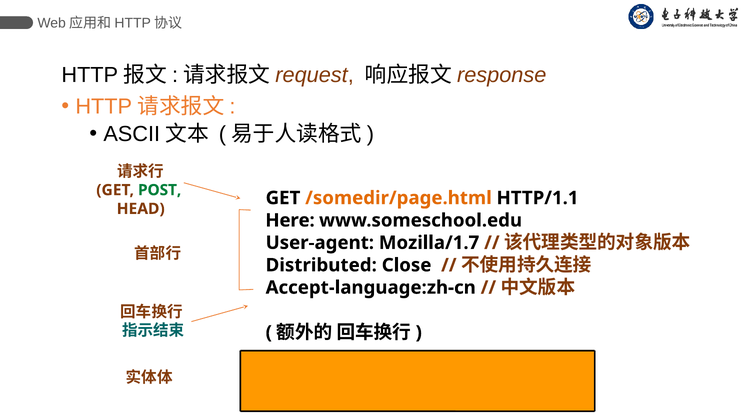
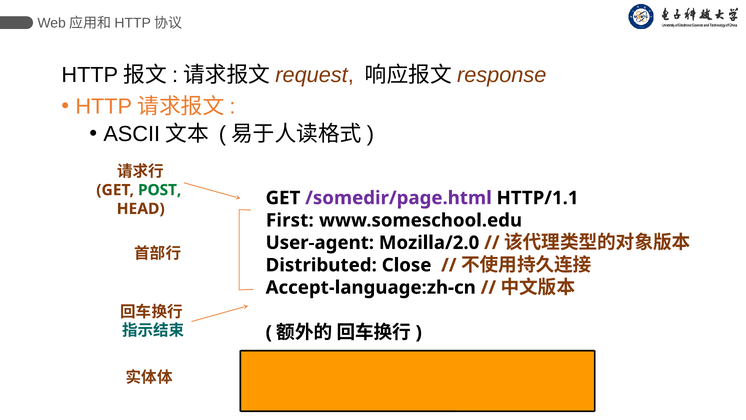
/somedir/page.html colour: orange -> purple (398, 198)
Here: Here -> First (290, 220)
Mozilla/1.7: Mozilla/1.7 -> Mozilla/2.0 (429, 243)
